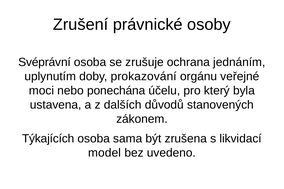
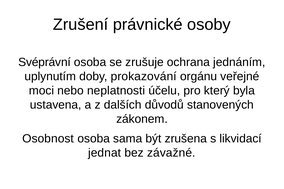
ponechána: ponechána -> neplatnosti (116, 91)
Týkajících: Týkajících -> Osobnost (48, 139)
model: model -> jednat (105, 153)
uvedeno: uvedeno -> závažné (171, 153)
